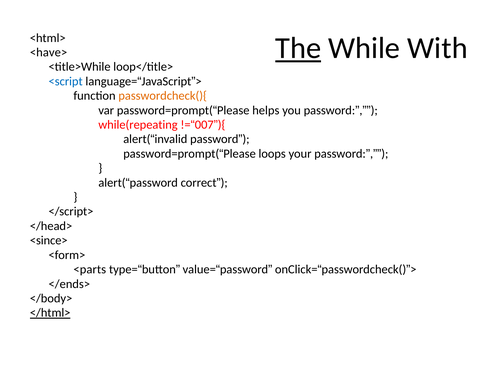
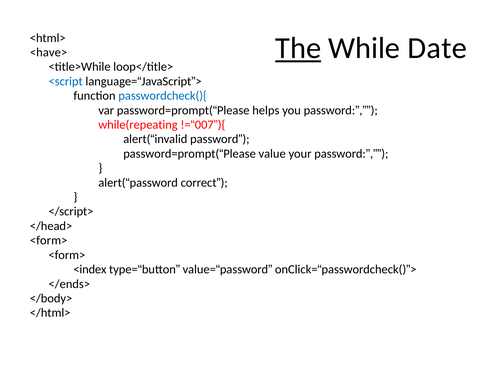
With: With -> Date (437, 48)
passwordcheck(){ colour: orange -> blue (163, 96)
loops: loops -> value (272, 153)
<since>: <since> -> <form> (49, 240)
<parts: <parts -> <index (90, 269)
</html> underline: present -> none (50, 312)
